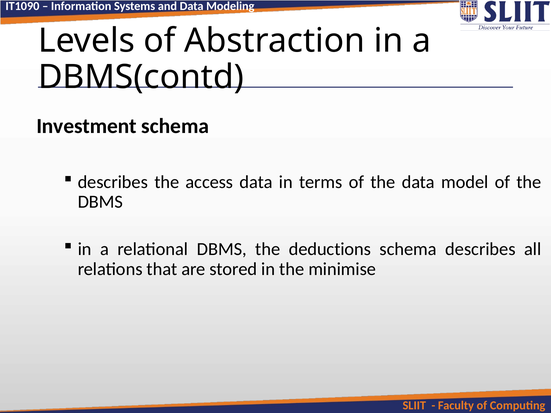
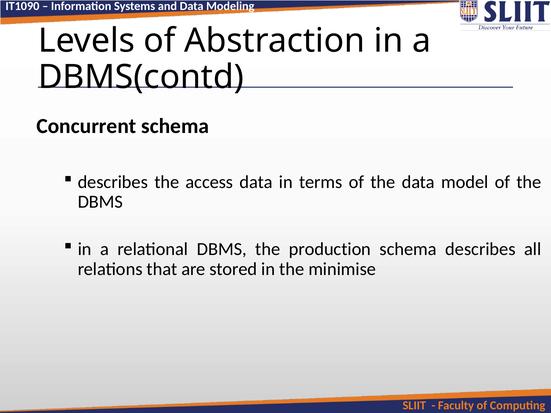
Investment: Investment -> Concurrent (86, 126)
deductions: deductions -> production (330, 249)
